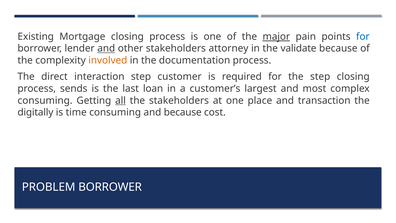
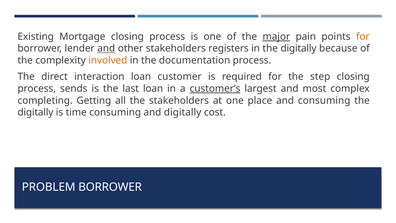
for colour: blue -> orange (363, 37)
attorney: attorney -> registers (229, 48)
in the validate: validate -> digitally (299, 48)
interaction step: step -> loan (141, 77)
customer’s underline: none -> present (215, 89)
consuming: consuming -> completing (45, 100)
all underline: present -> none (121, 100)
and transaction: transaction -> consuming (324, 100)
and because: because -> digitally (183, 112)
